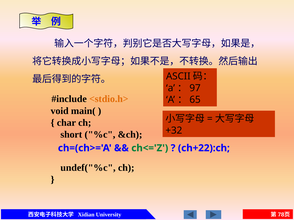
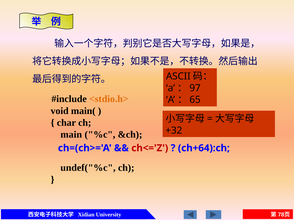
short: short -> main (71, 135)
ch<='Z colour: green -> red (150, 148)
ch+22):ch: ch+22):ch -> ch+64):ch (204, 148)
